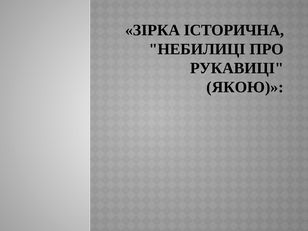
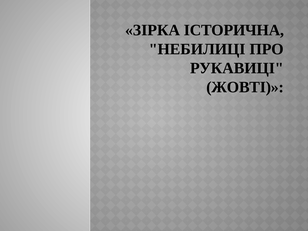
ЯКОЮ: ЯКОЮ -> ЖОВТІ (245, 87)
